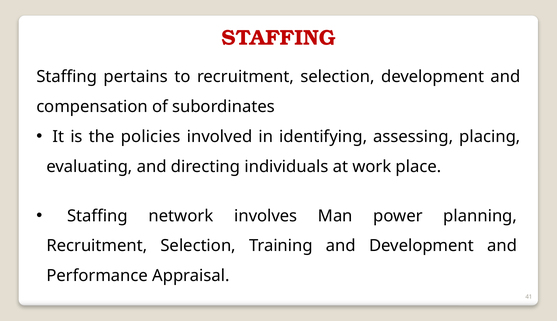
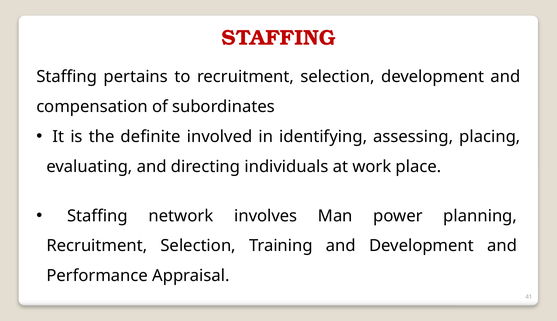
policies: policies -> definite (151, 137)
